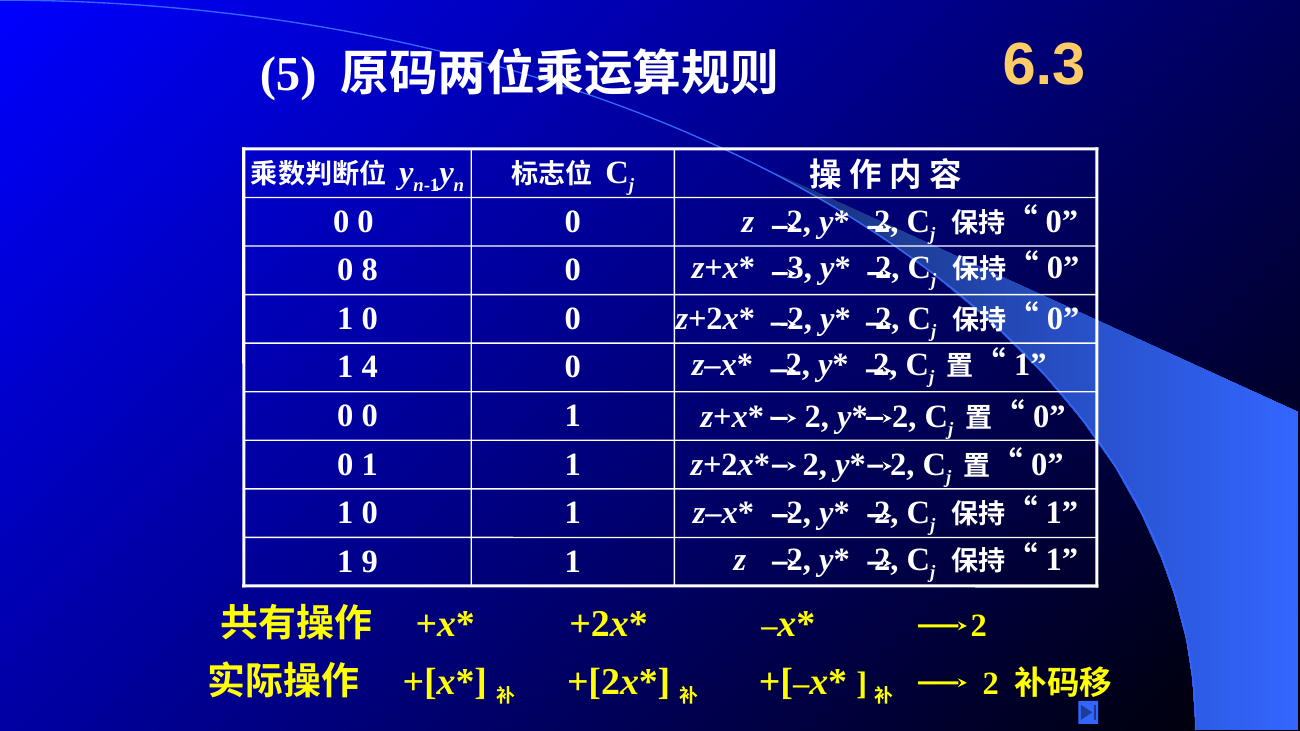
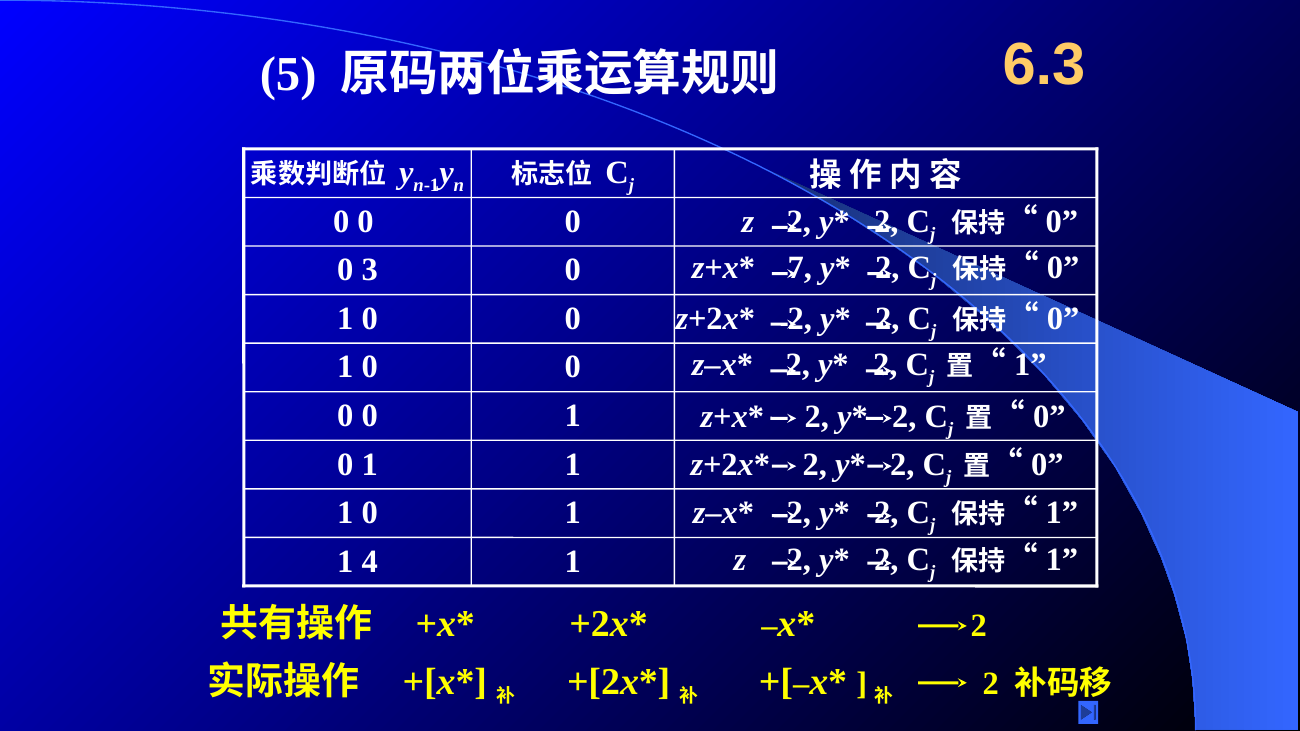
3: 3 -> 7 (800, 267)
8: 8 -> 3 (370, 270)
4: 4 -> 0 (370, 367)
9: 9 -> 4 (370, 562)
